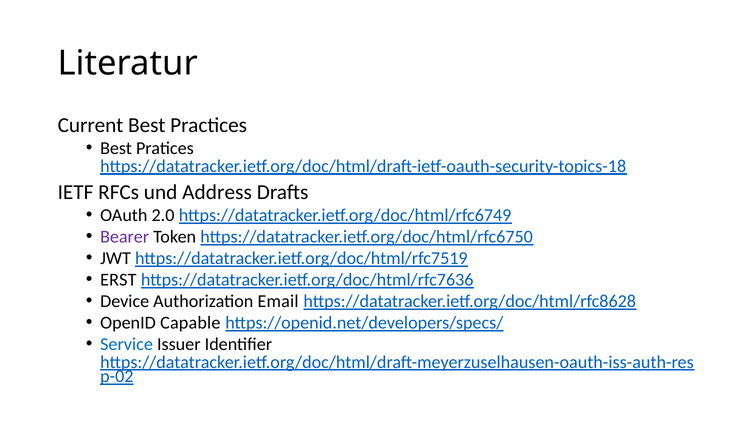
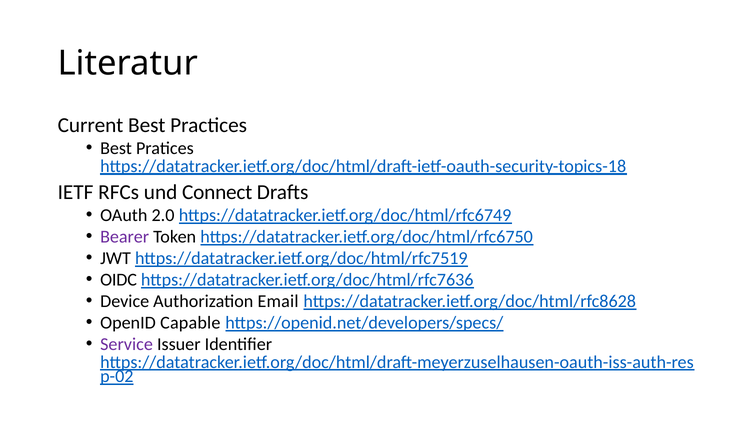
Address: Address -> Connect (217, 192)
ERST: ERST -> OIDC (119, 280)
Service colour: blue -> purple (127, 344)
